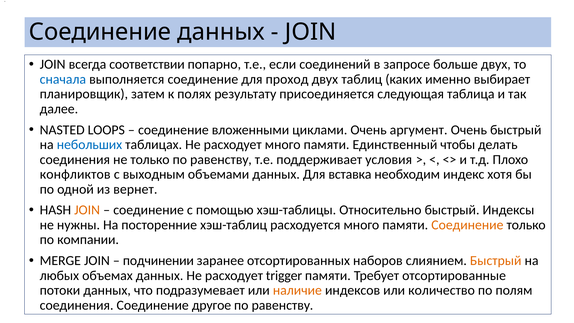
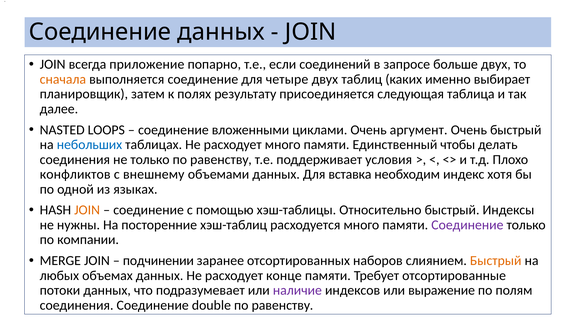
соответствии: соответствии -> приложение (147, 64)
сначала colour: blue -> orange (63, 79)
проход: проход -> четыре (287, 79)
выходным: выходным -> внешнему (154, 174)
вернет: вернет -> языках (135, 189)
Соединение colour: orange -> purple (467, 225)
trigger: trigger -> конце (284, 275)
наличие colour: orange -> purple (297, 290)
количество: количество -> выражение (442, 290)
другое: другое -> double (211, 305)
